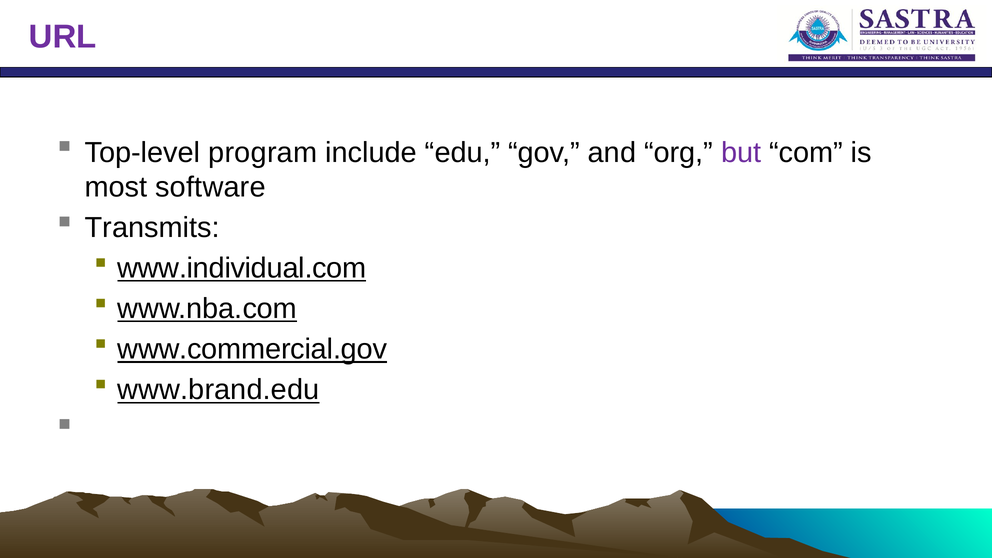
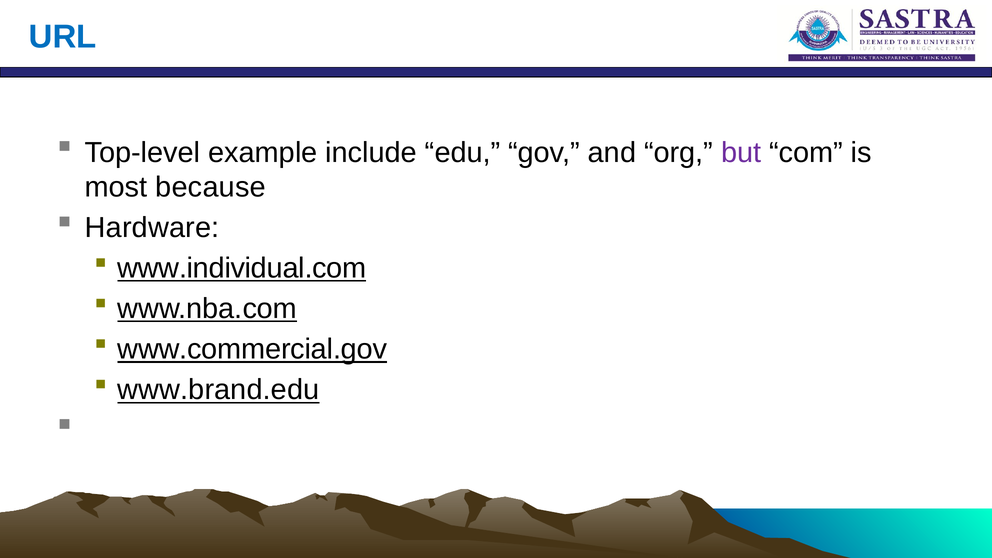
URL colour: purple -> blue (63, 37)
program: program -> example (263, 152)
software: software -> because (211, 187)
Transmits: Transmits -> Hardware (152, 228)
